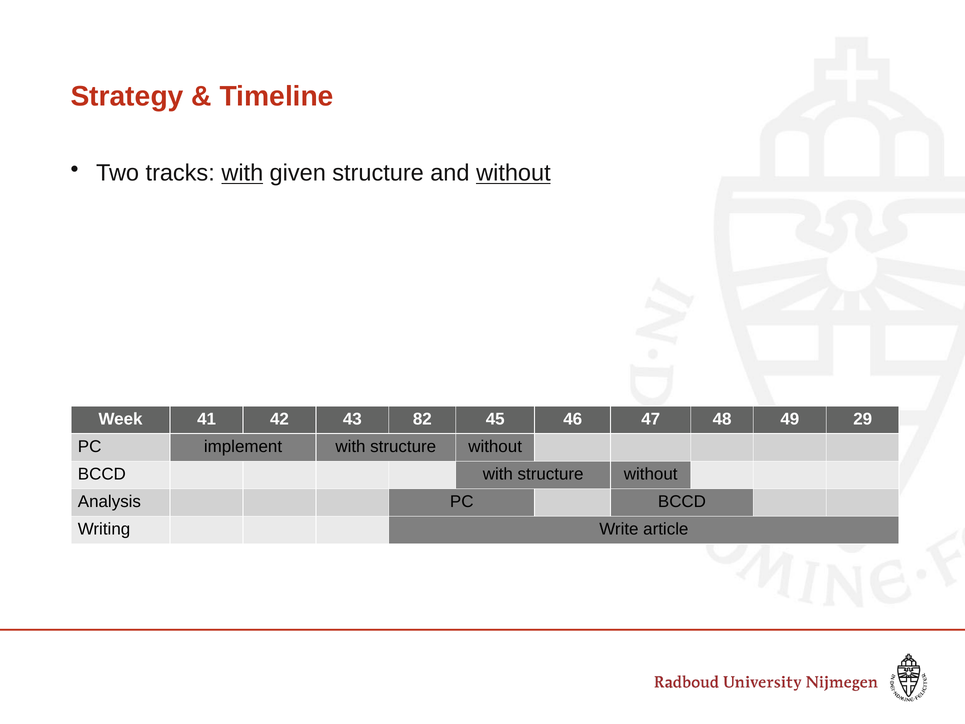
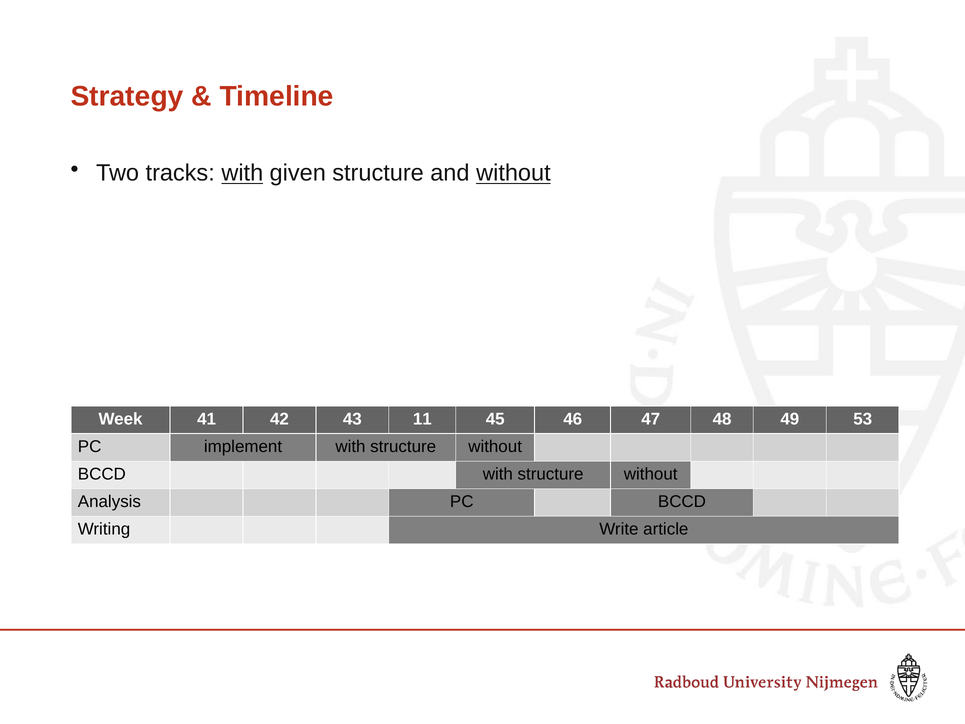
82: 82 -> 11 (422, 419)
29: 29 -> 53 (863, 419)
